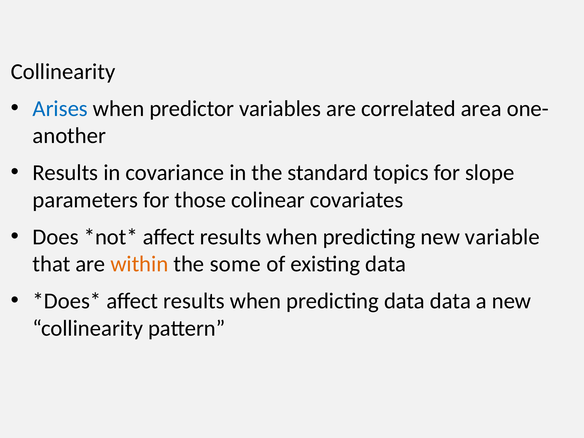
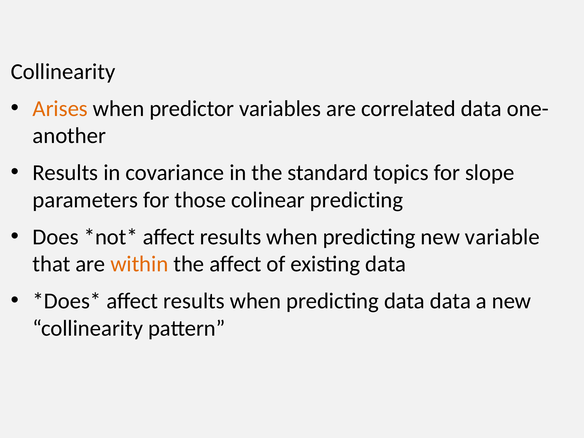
Arises colour: blue -> orange (60, 109)
correlated area: area -> data (481, 109)
colinear covariates: covariates -> predicting (357, 200)
the some: some -> affect (235, 264)
